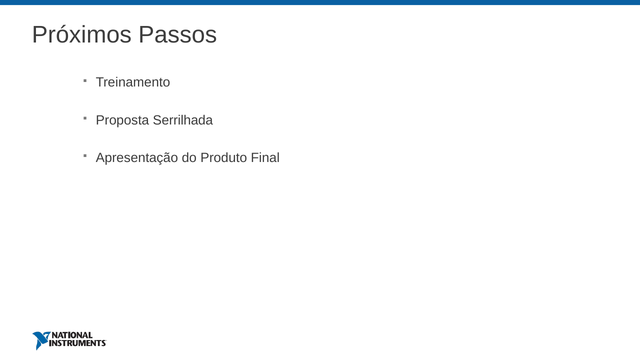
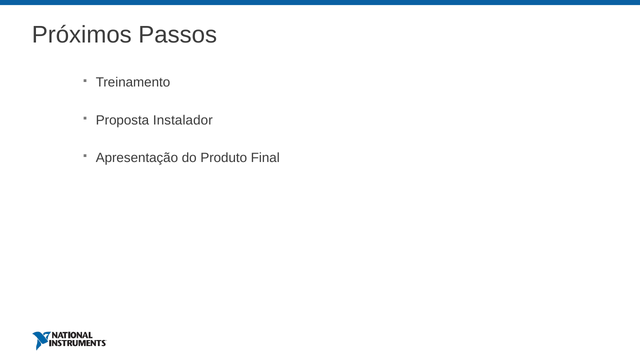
Serrilhada: Serrilhada -> Instalador (183, 120)
